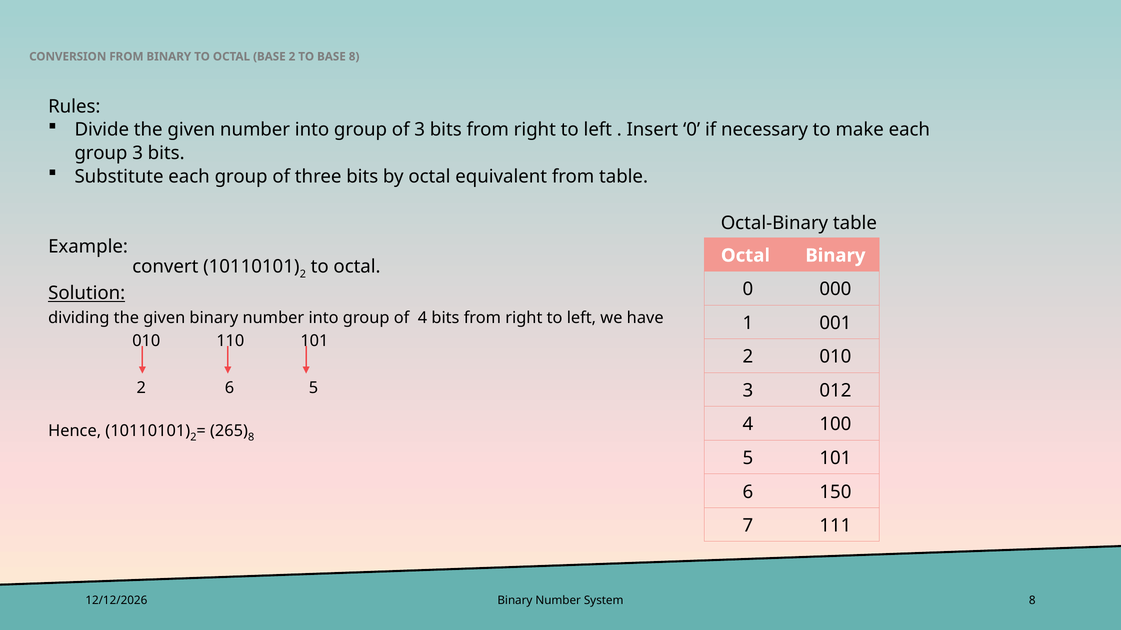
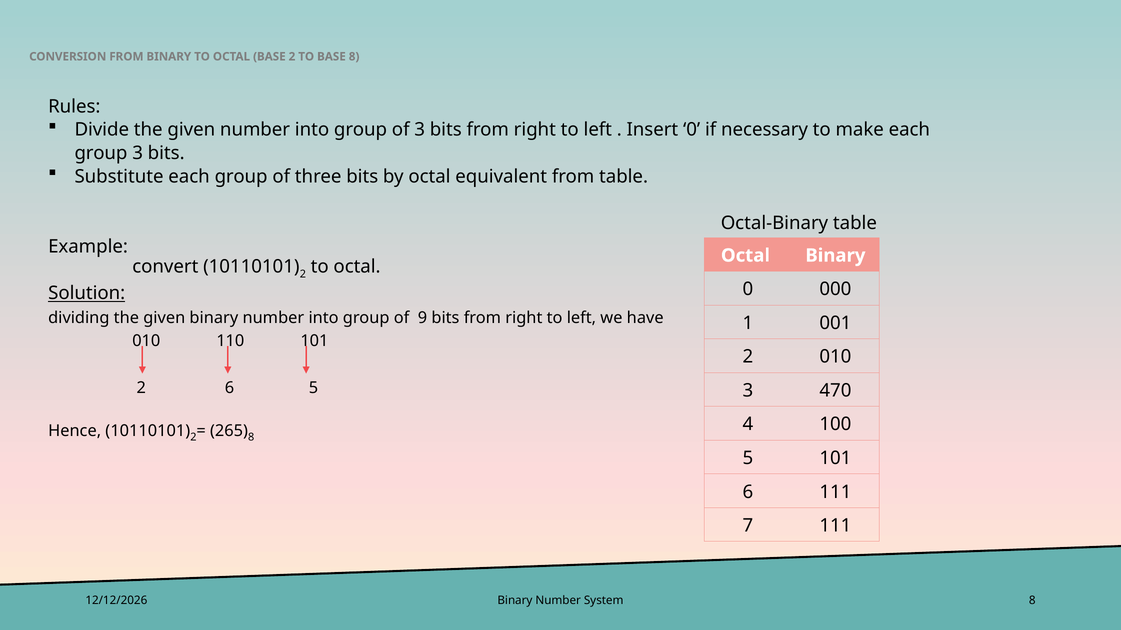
of 4: 4 -> 9 (423, 318)
012: 012 -> 470 (835, 391)
6 150: 150 -> 111 (835, 492)
